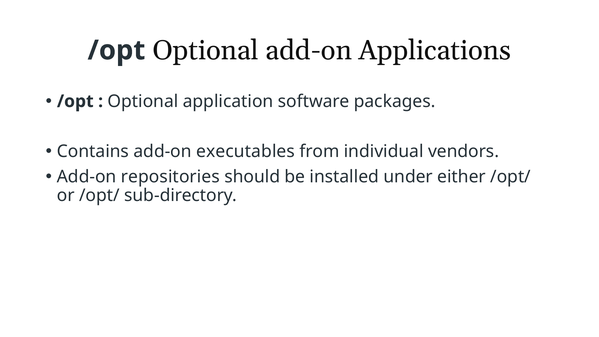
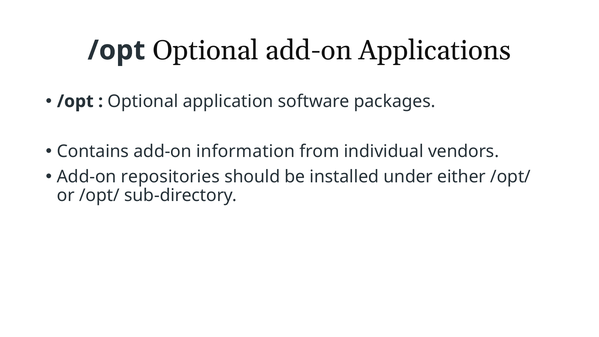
executables: executables -> information (246, 152)
